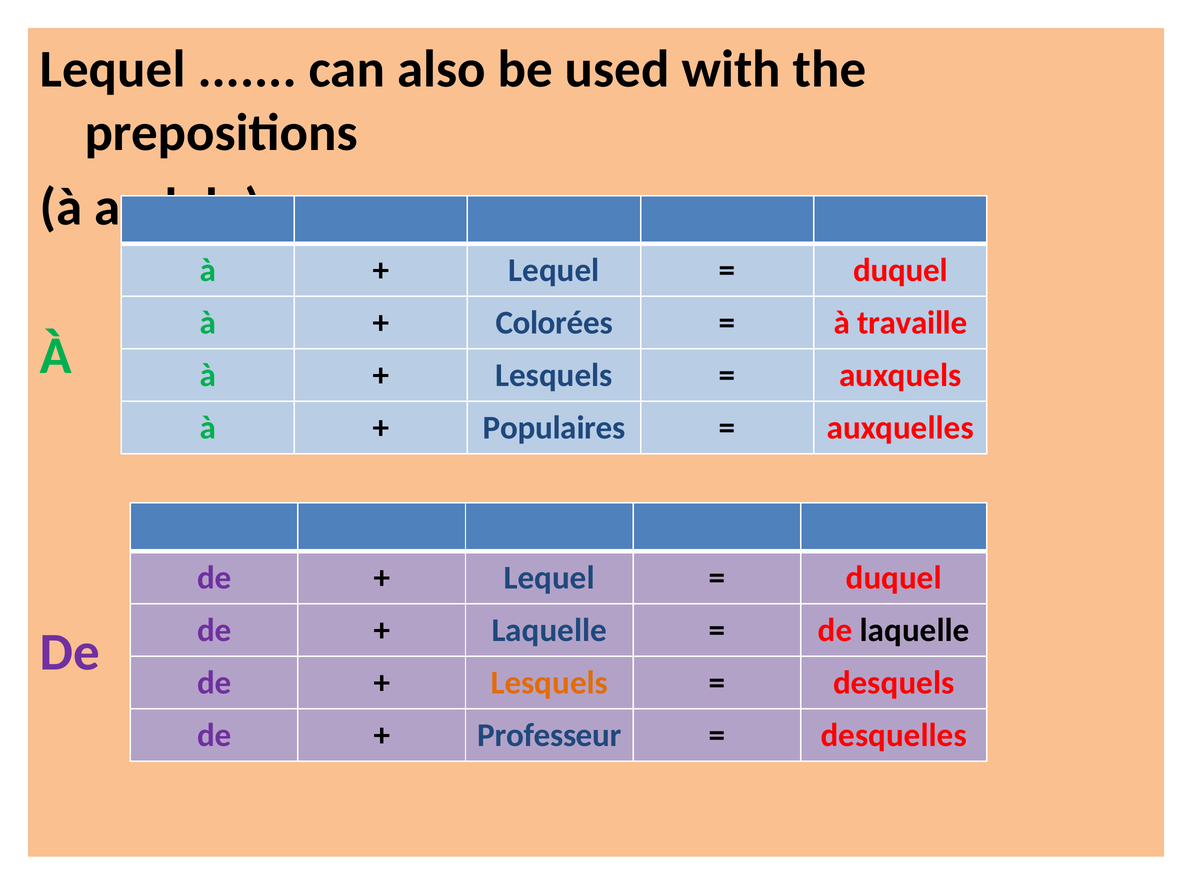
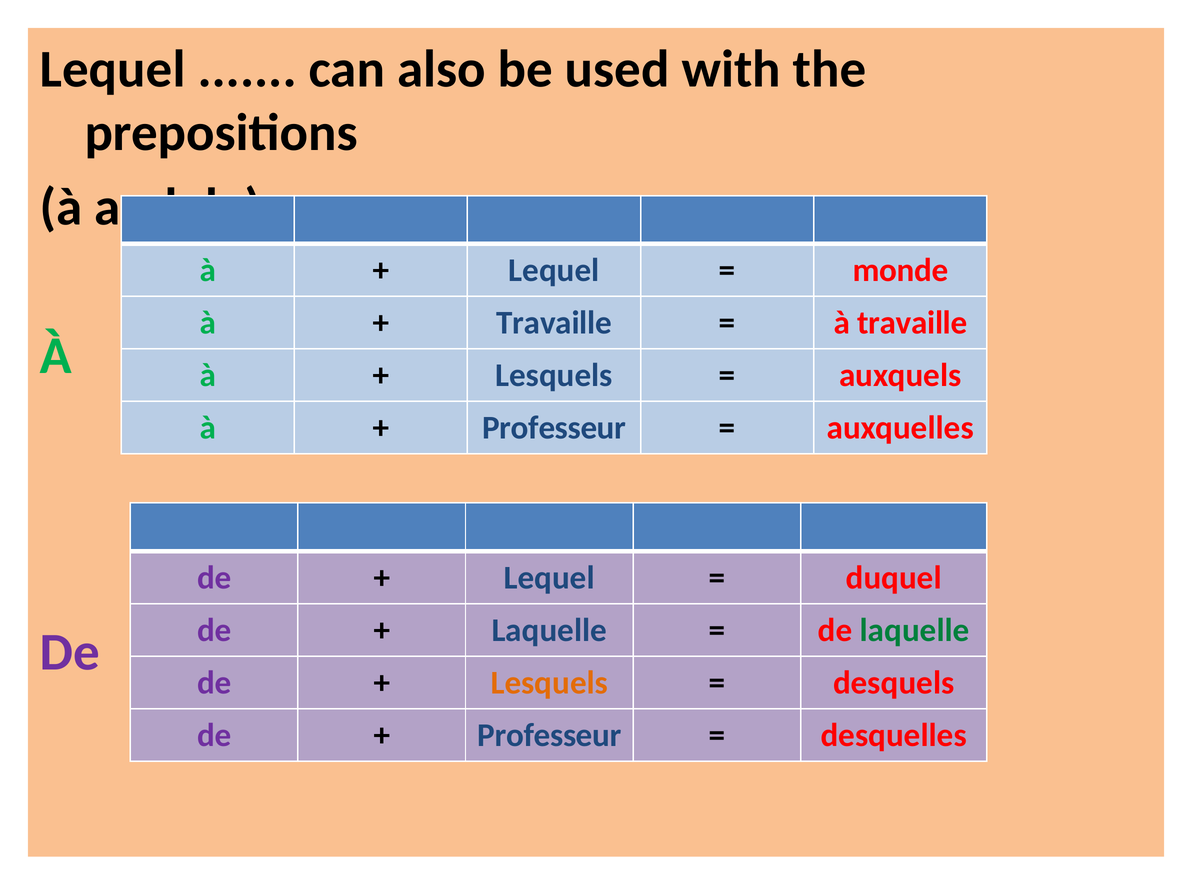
duquel: duquel -> monde (901, 271)
Colorées: Colorées -> Travaille (554, 323)
Populaires: Populaires -> Professeur (554, 428)
laquelle colour: black -> green (915, 630)
